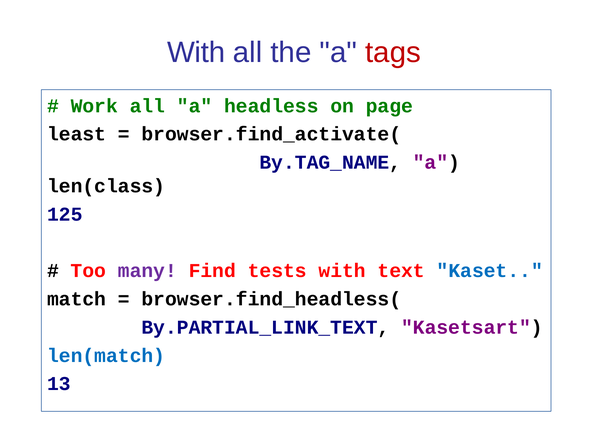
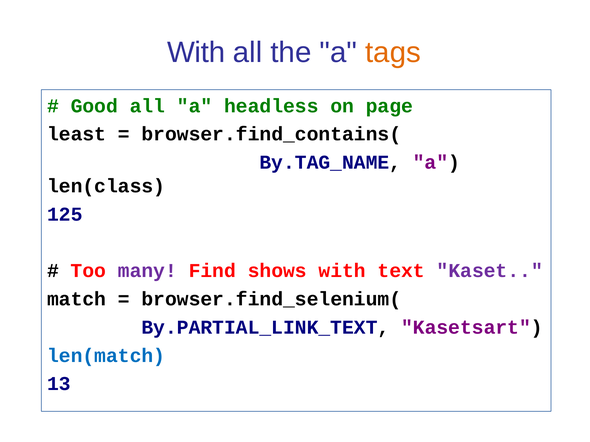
tags colour: red -> orange (393, 53)
Work: Work -> Good (94, 106)
browser.find_activate(: browser.find_activate( -> browser.find_contains( (271, 134)
tests: tests -> shows (277, 271)
Kaset colour: blue -> purple (490, 271)
browser.find_headless(: browser.find_headless( -> browser.find_selenium( (271, 299)
